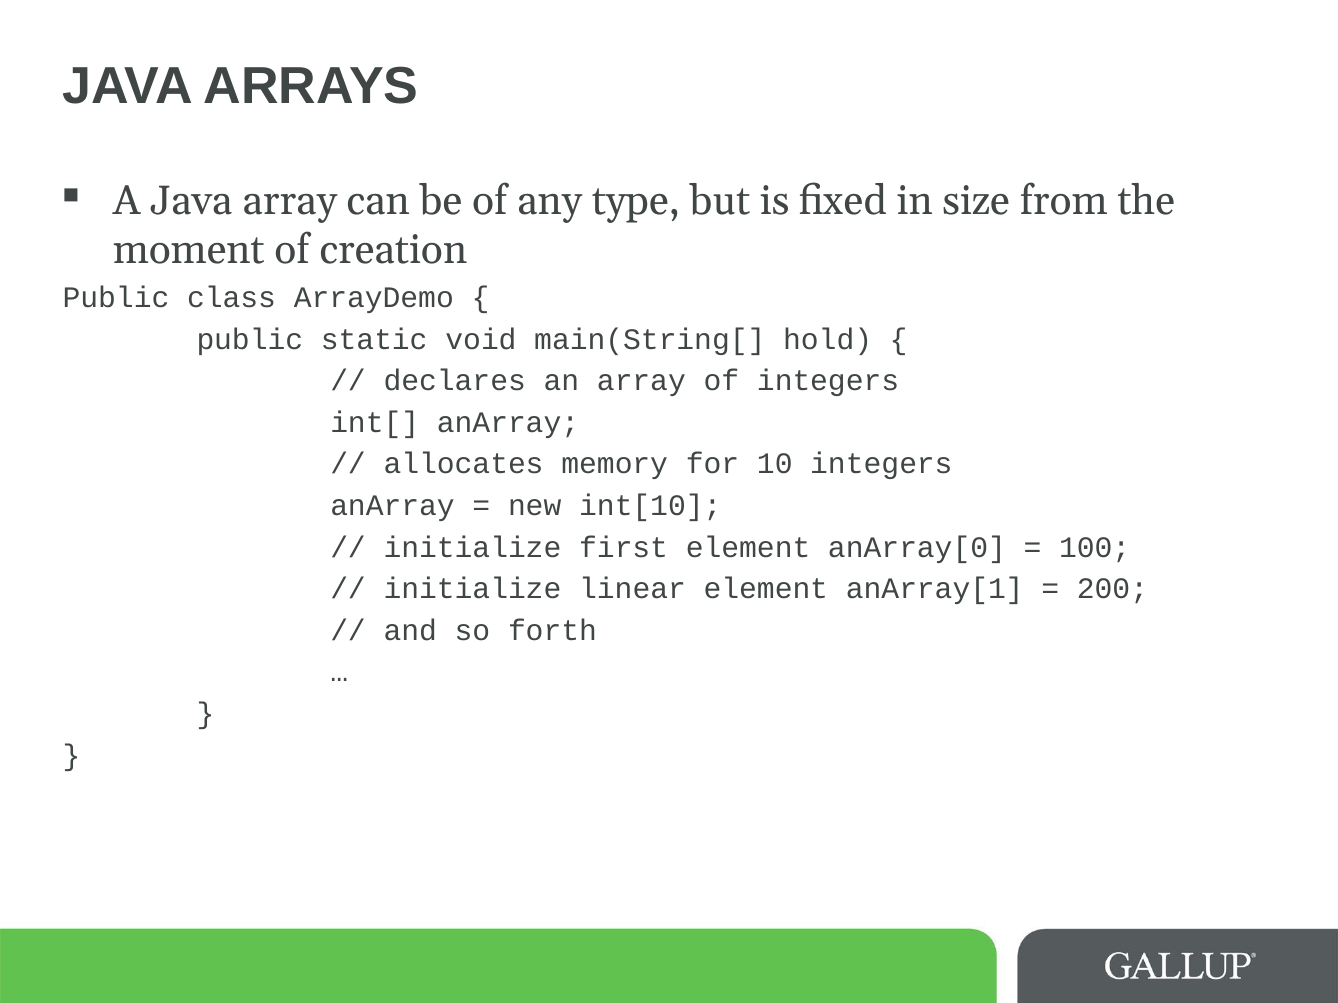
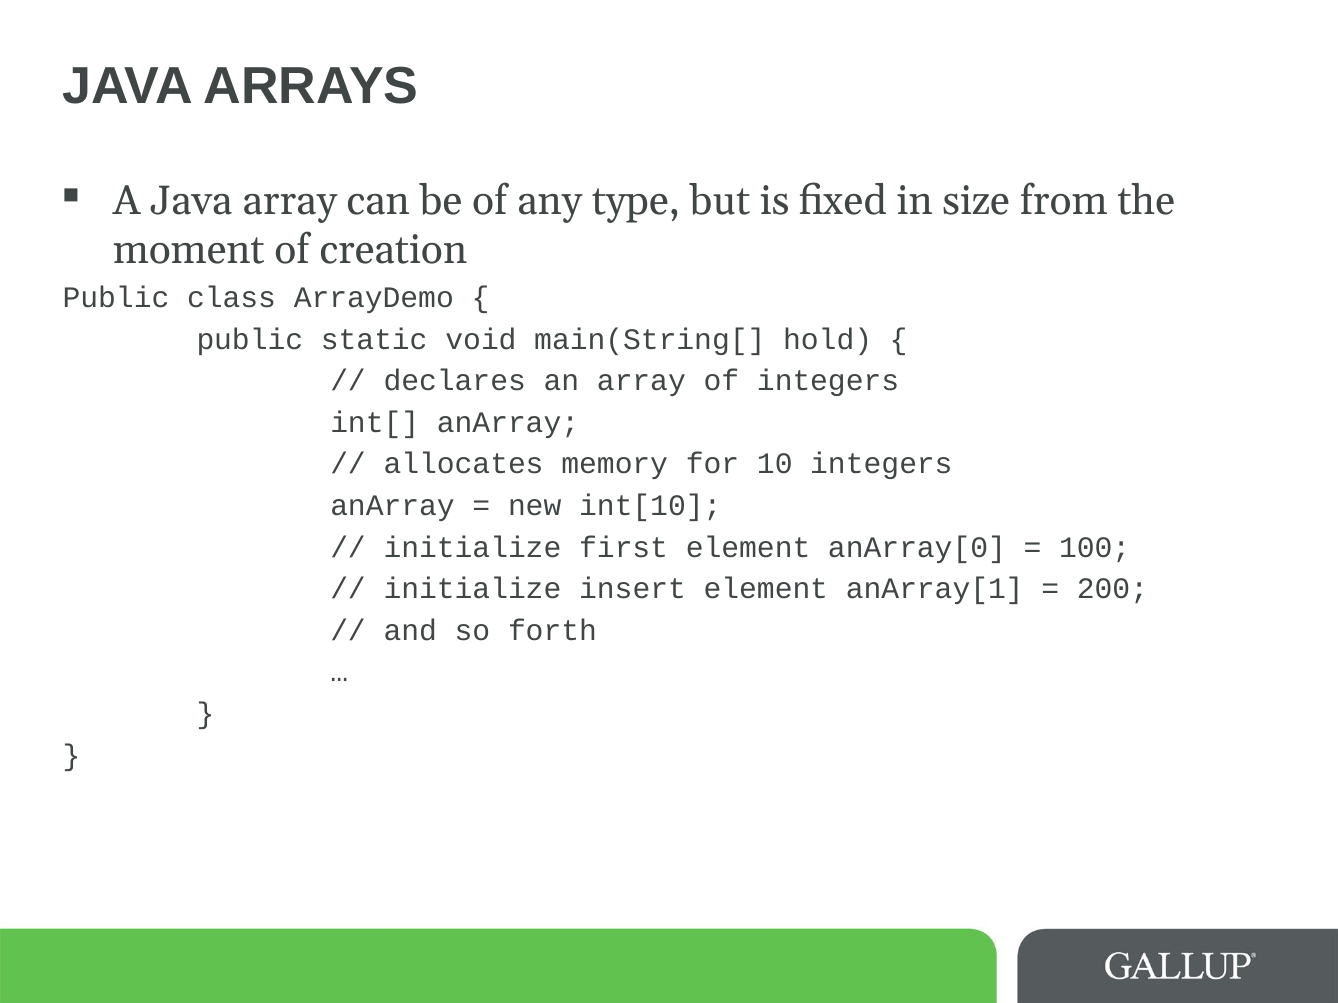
linear: linear -> insert (633, 589)
